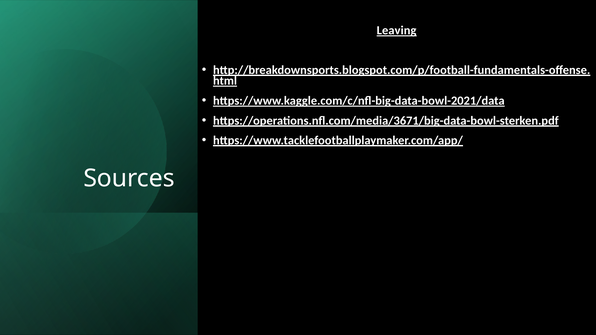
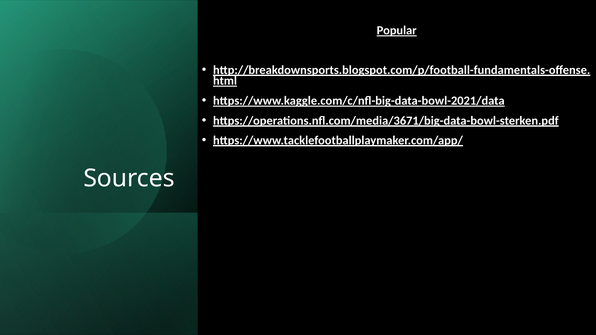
Leaving: Leaving -> Popular (397, 31)
